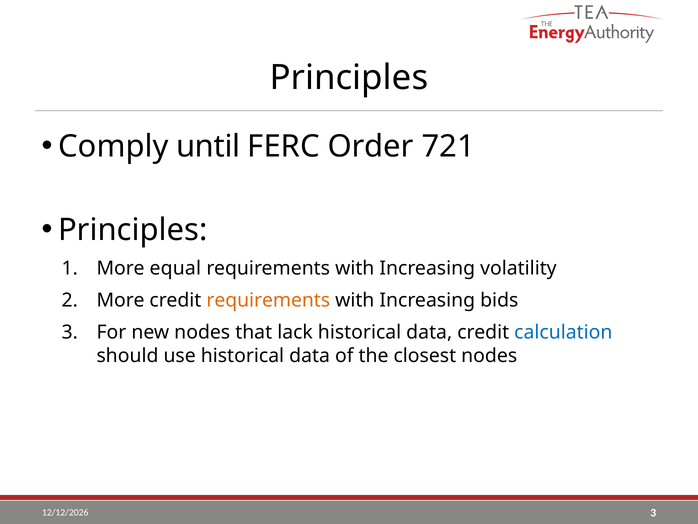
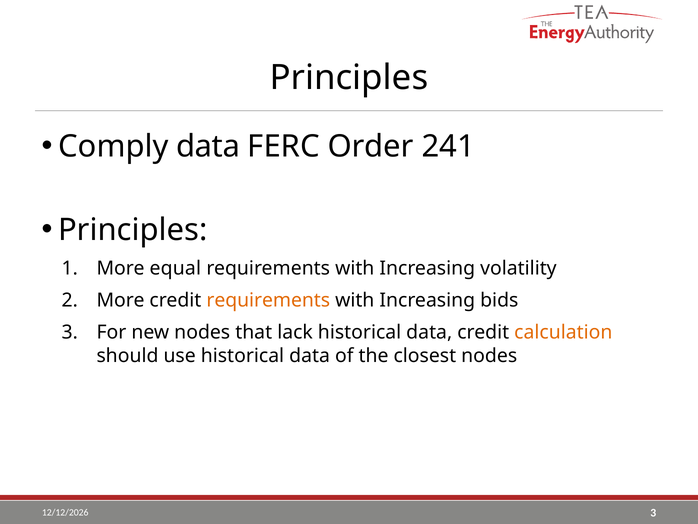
Comply until: until -> data (208, 146)
721: 721 -> 241 (448, 146)
calculation colour: blue -> orange (563, 332)
